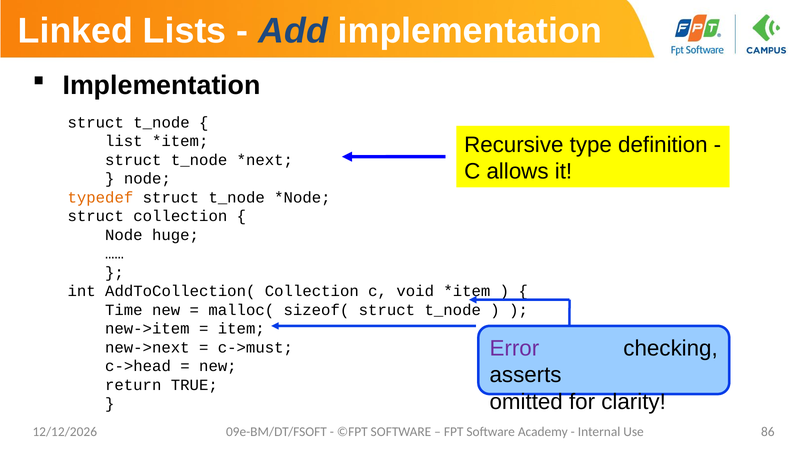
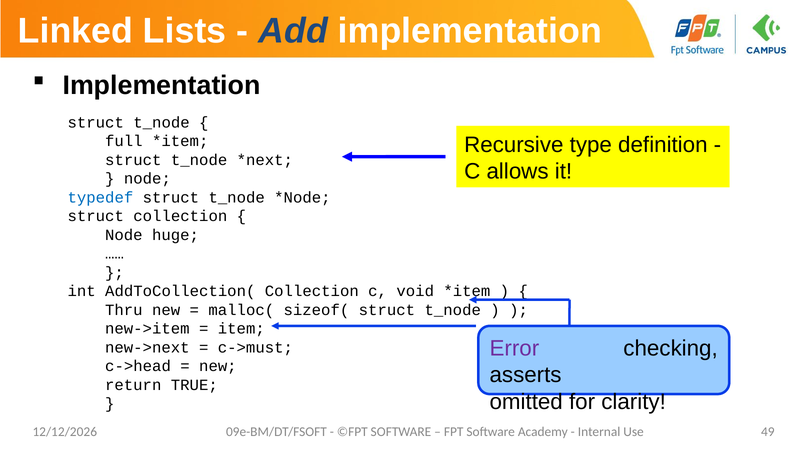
list: list -> full (124, 141)
typedef colour: orange -> blue (100, 198)
Time: Time -> Thru (124, 310)
86: 86 -> 49 (768, 432)
